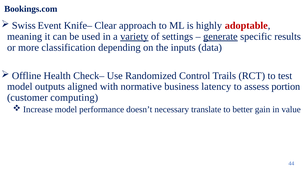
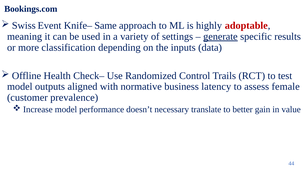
Clear: Clear -> Same (106, 26)
variety underline: present -> none (134, 37)
portion: portion -> female (286, 87)
computing: computing -> prevalence (74, 98)
